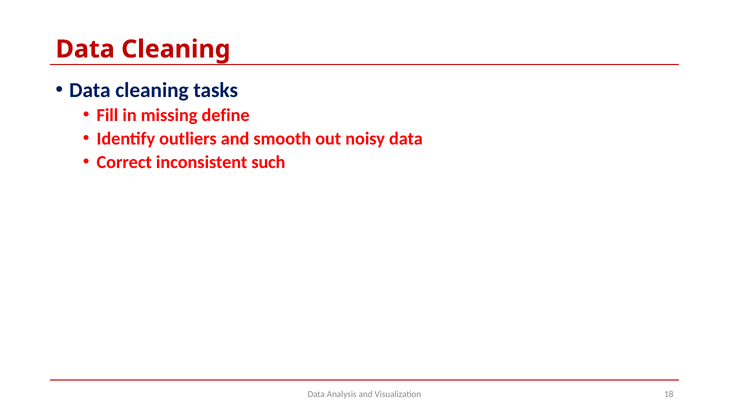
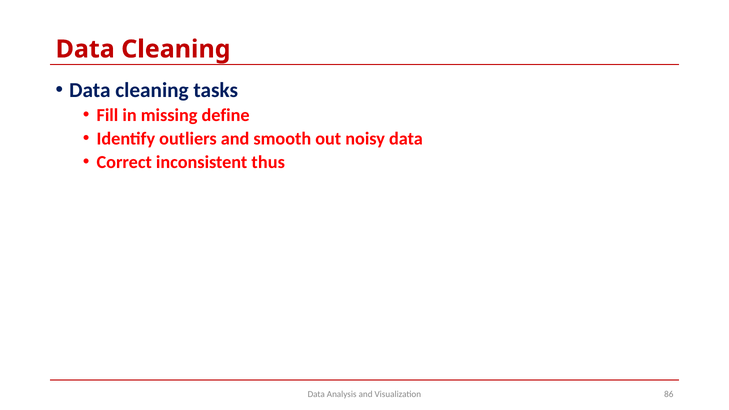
such: such -> thus (268, 162)
18: 18 -> 86 (669, 395)
